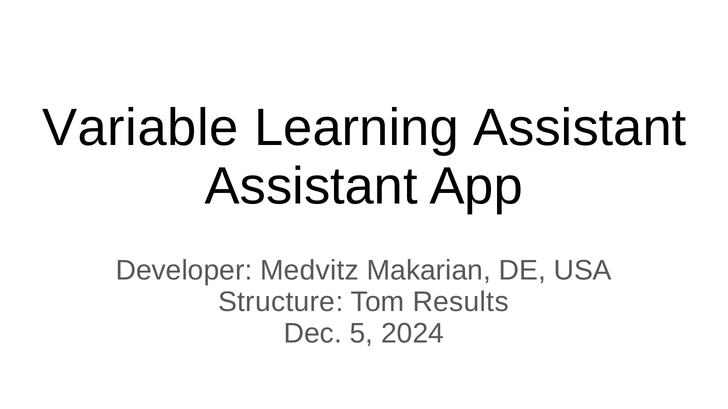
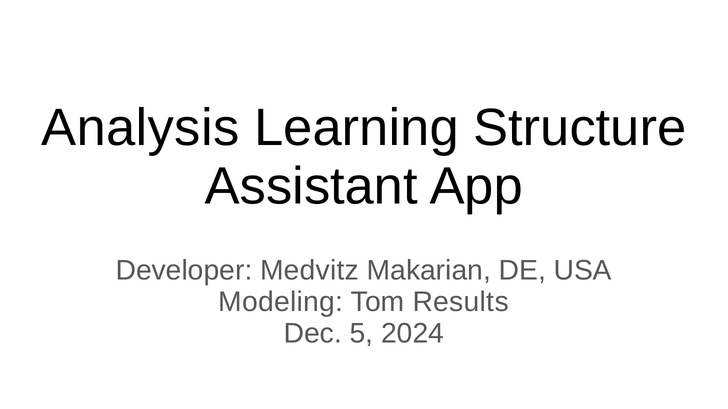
Variable: Variable -> Analysis (140, 128)
Learning Assistant: Assistant -> Structure (580, 128)
Structure: Structure -> Modeling (281, 302)
